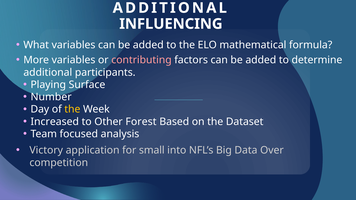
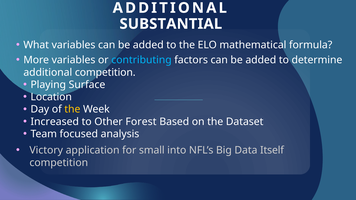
INFLUENCING: INFLUENCING -> SUBSTANTIAL (171, 24)
contributing colour: pink -> light blue (141, 60)
additional participants: participants -> competition (105, 73)
Number: Number -> Location (51, 97)
Over: Over -> Itself (272, 150)
